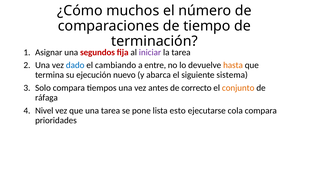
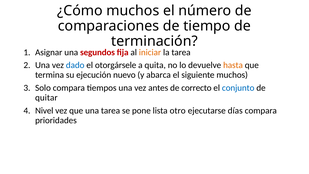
iniciar colour: purple -> orange (150, 52)
cambiando: cambiando -> otorgársele (116, 65)
entre: entre -> quita (155, 65)
siguiente sistema: sistema -> muchos (232, 75)
conjunto colour: orange -> blue (238, 88)
ráfaga: ráfaga -> quitar (46, 98)
esto: esto -> otro (178, 111)
cola: cola -> días (235, 111)
